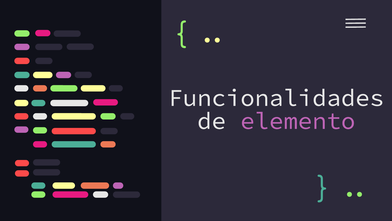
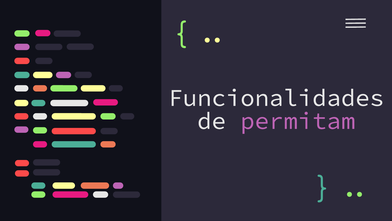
elemento: elemento -> permitam (298, 121)
